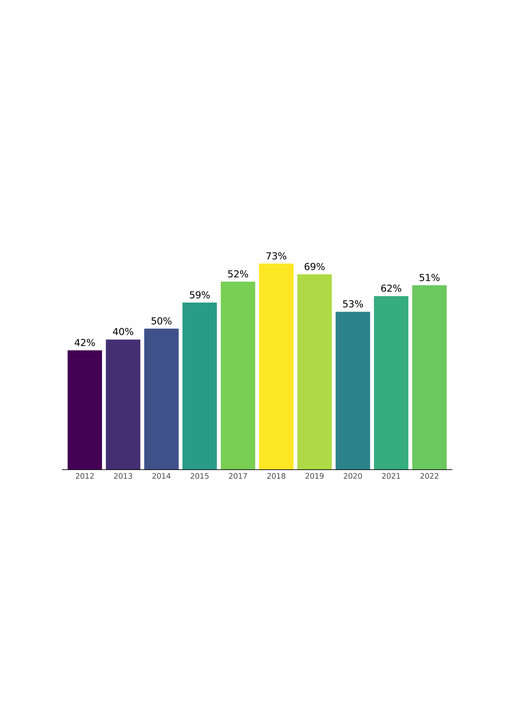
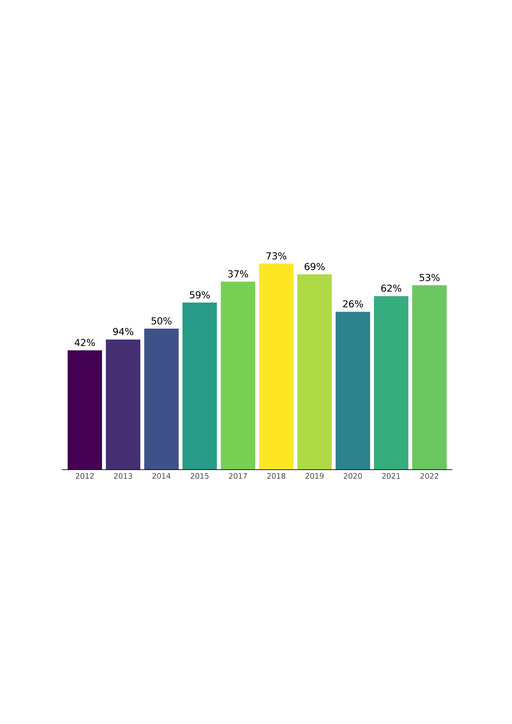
52%: 52% -> 37% (238, 274)
51%: 51% -> 53% (430, 278)
53%: 53% -> 26% (353, 304)
40%: 40% -> 94% (123, 332)
